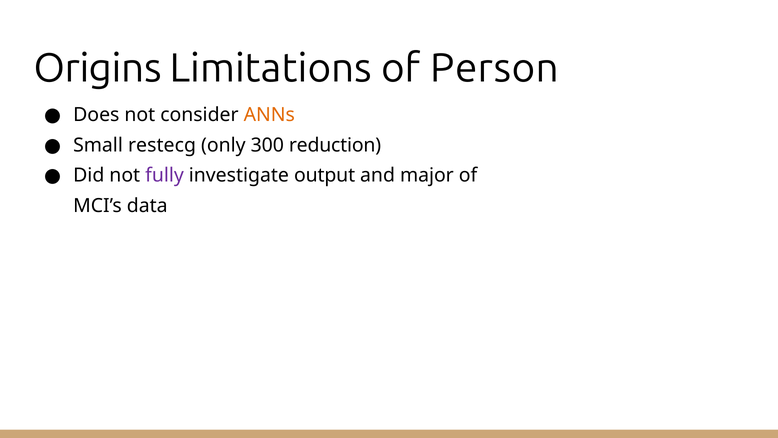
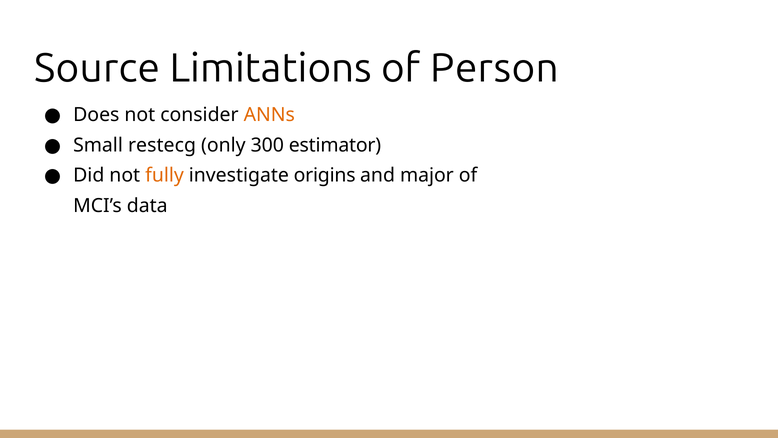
Origins: Origins -> Source (97, 68)
reduction: reduction -> estimator (335, 145)
fully colour: purple -> orange (165, 175)
output: output -> origins (325, 175)
